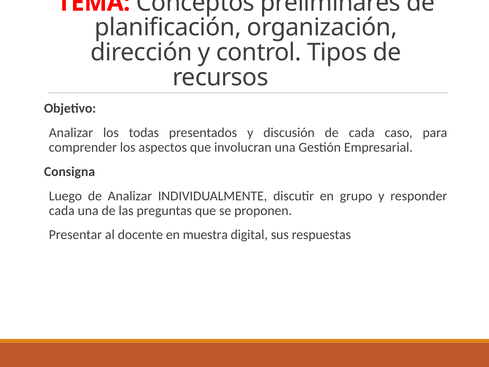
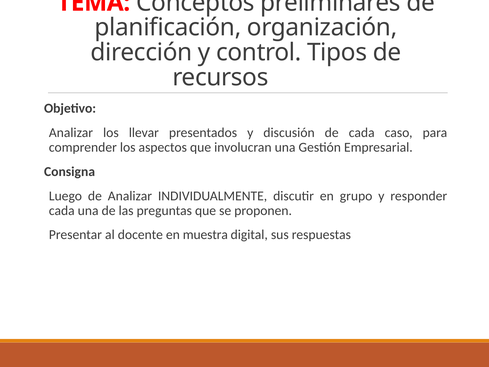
todas: todas -> llevar (144, 133)
